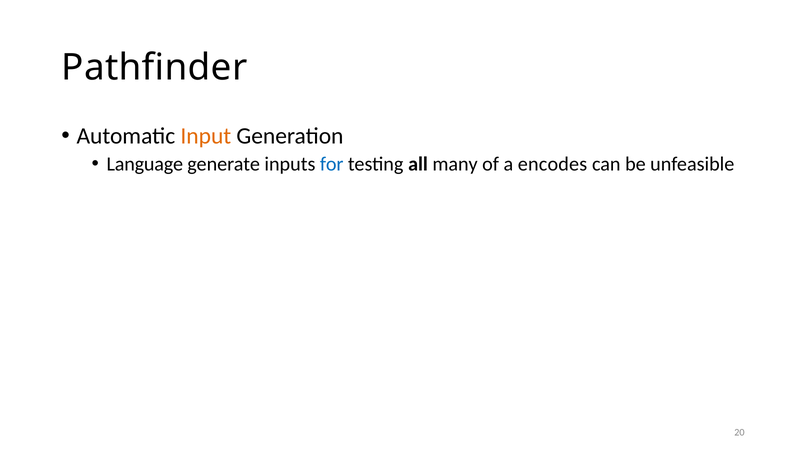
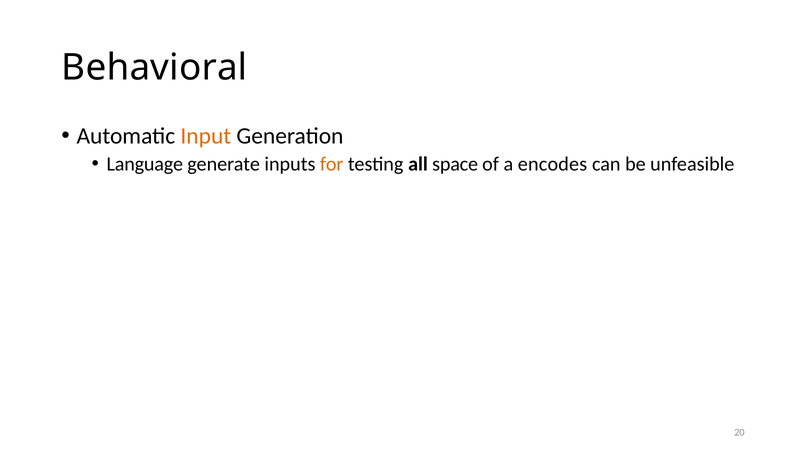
Pathfinder: Pathfinder -> Behavioral (154, 68)
for colour: blue -> orange (332, 164)
many: many -> space (455, 164)
